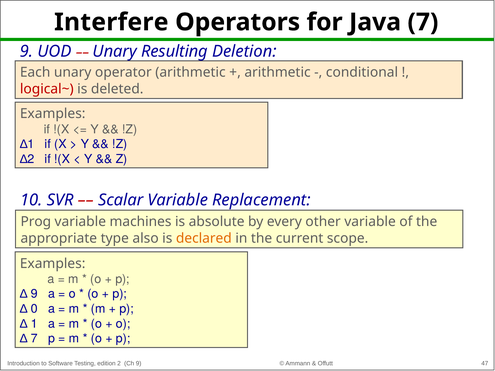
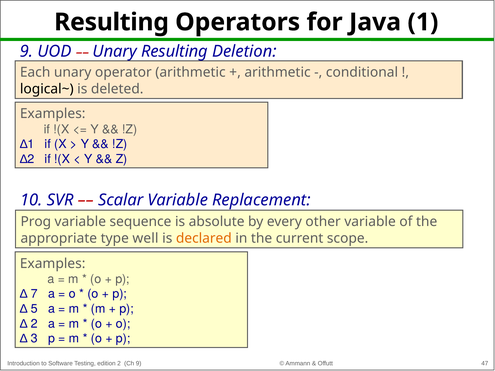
Interfere: Interfere -> Resulting (112, 22)
Java 7: 7 -> 1 (423, 22)
logical~ colour: red -> black (47, 89)
machines: machines -> sequence (140, 222)
also: also -> well (146, 238)
9: 9 -> 7 (34, 294)
0: 0 -> 5 (34, 309)
1: 1 -> 2 (34, 324)
7: 7 -> 3 (34, 339)
